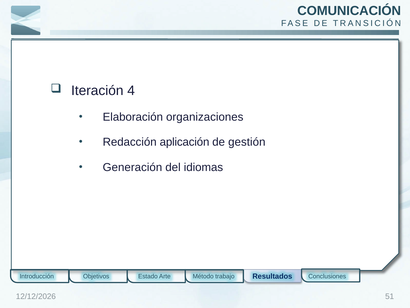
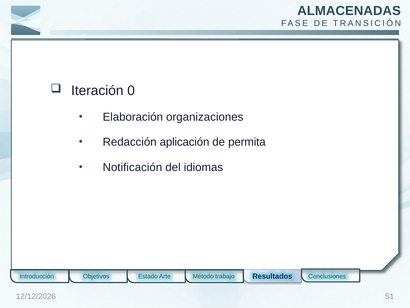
COMUNICACIÓN: COMUNICACIÓN -> ALMACENADAS (349, 11)
4: 4 -> 0 (131, 91)
gestión: gestión -> permita (247, 142)
Generación: Generación -> Notificación (132, 167)
